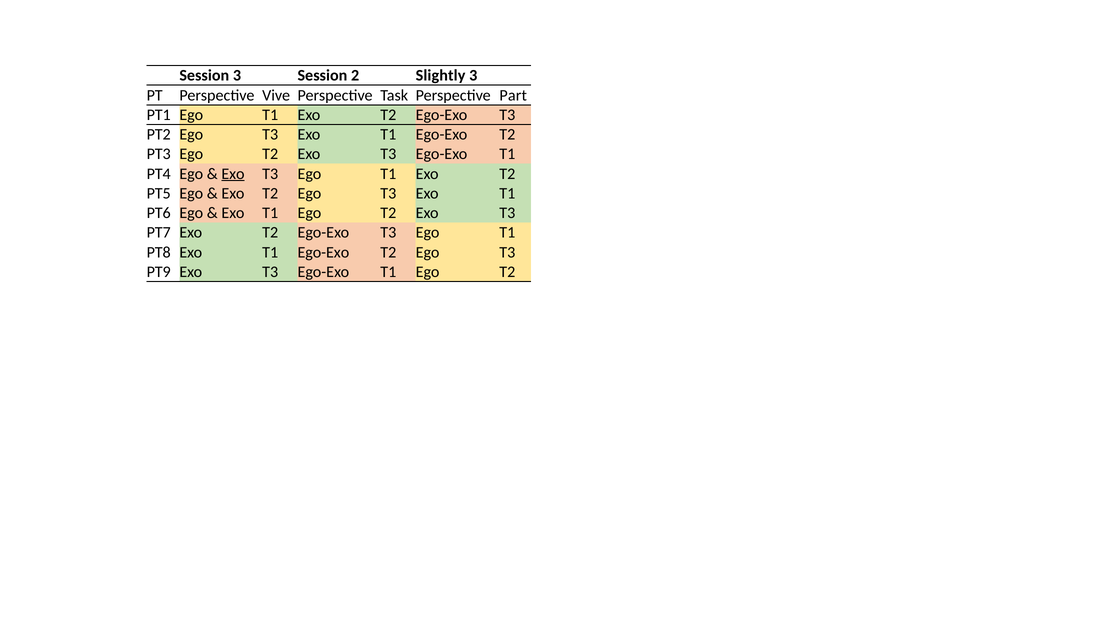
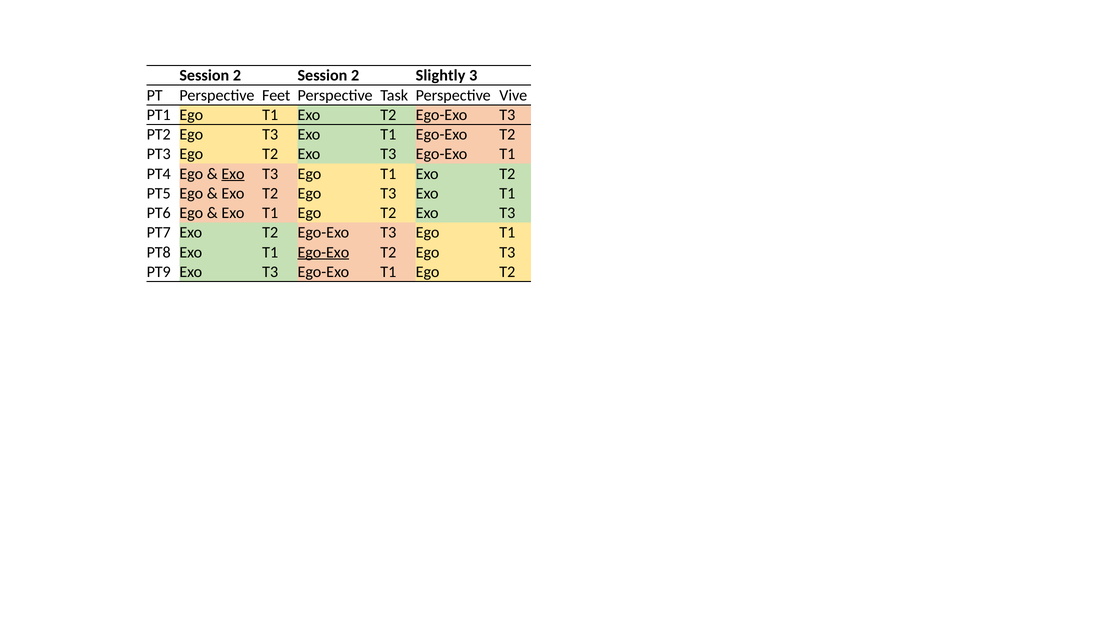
3: 3 -> 2 (237, 76)
Vive: Vive -> Feet (276, 95)
Part: Part -> Vive (513, 95)
Ego-Exo underline: none -> present (323, 252)
